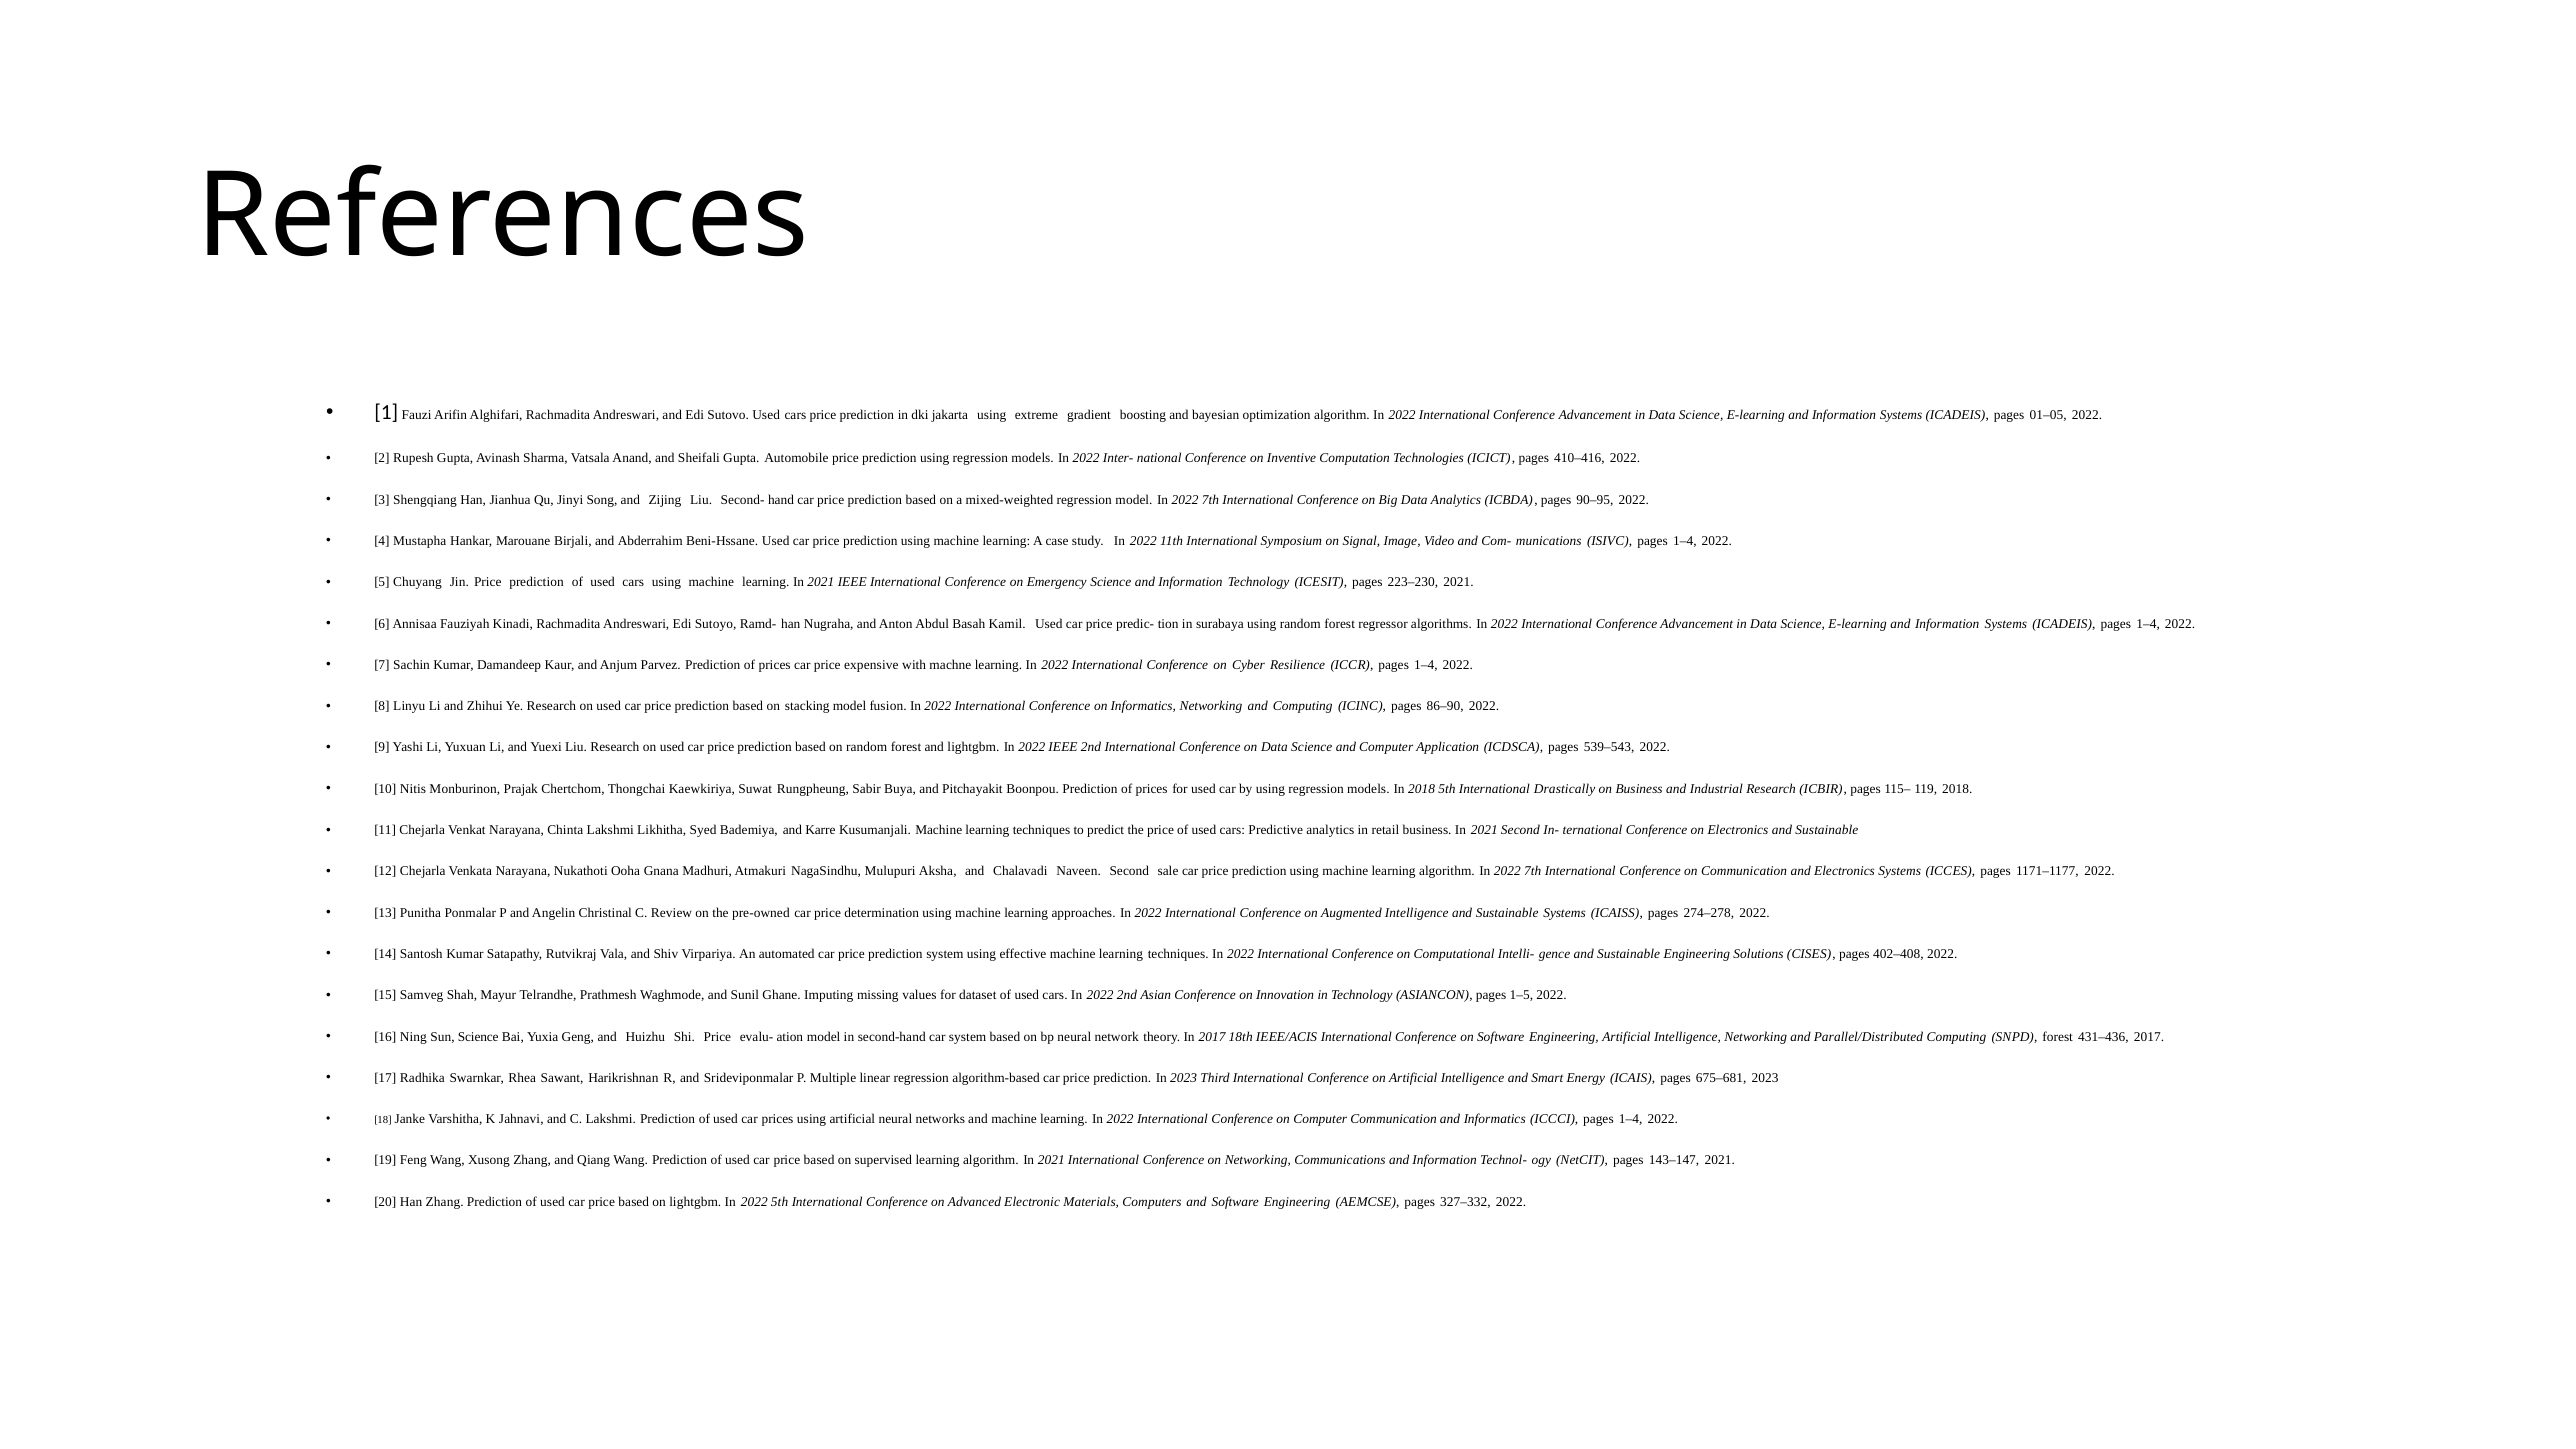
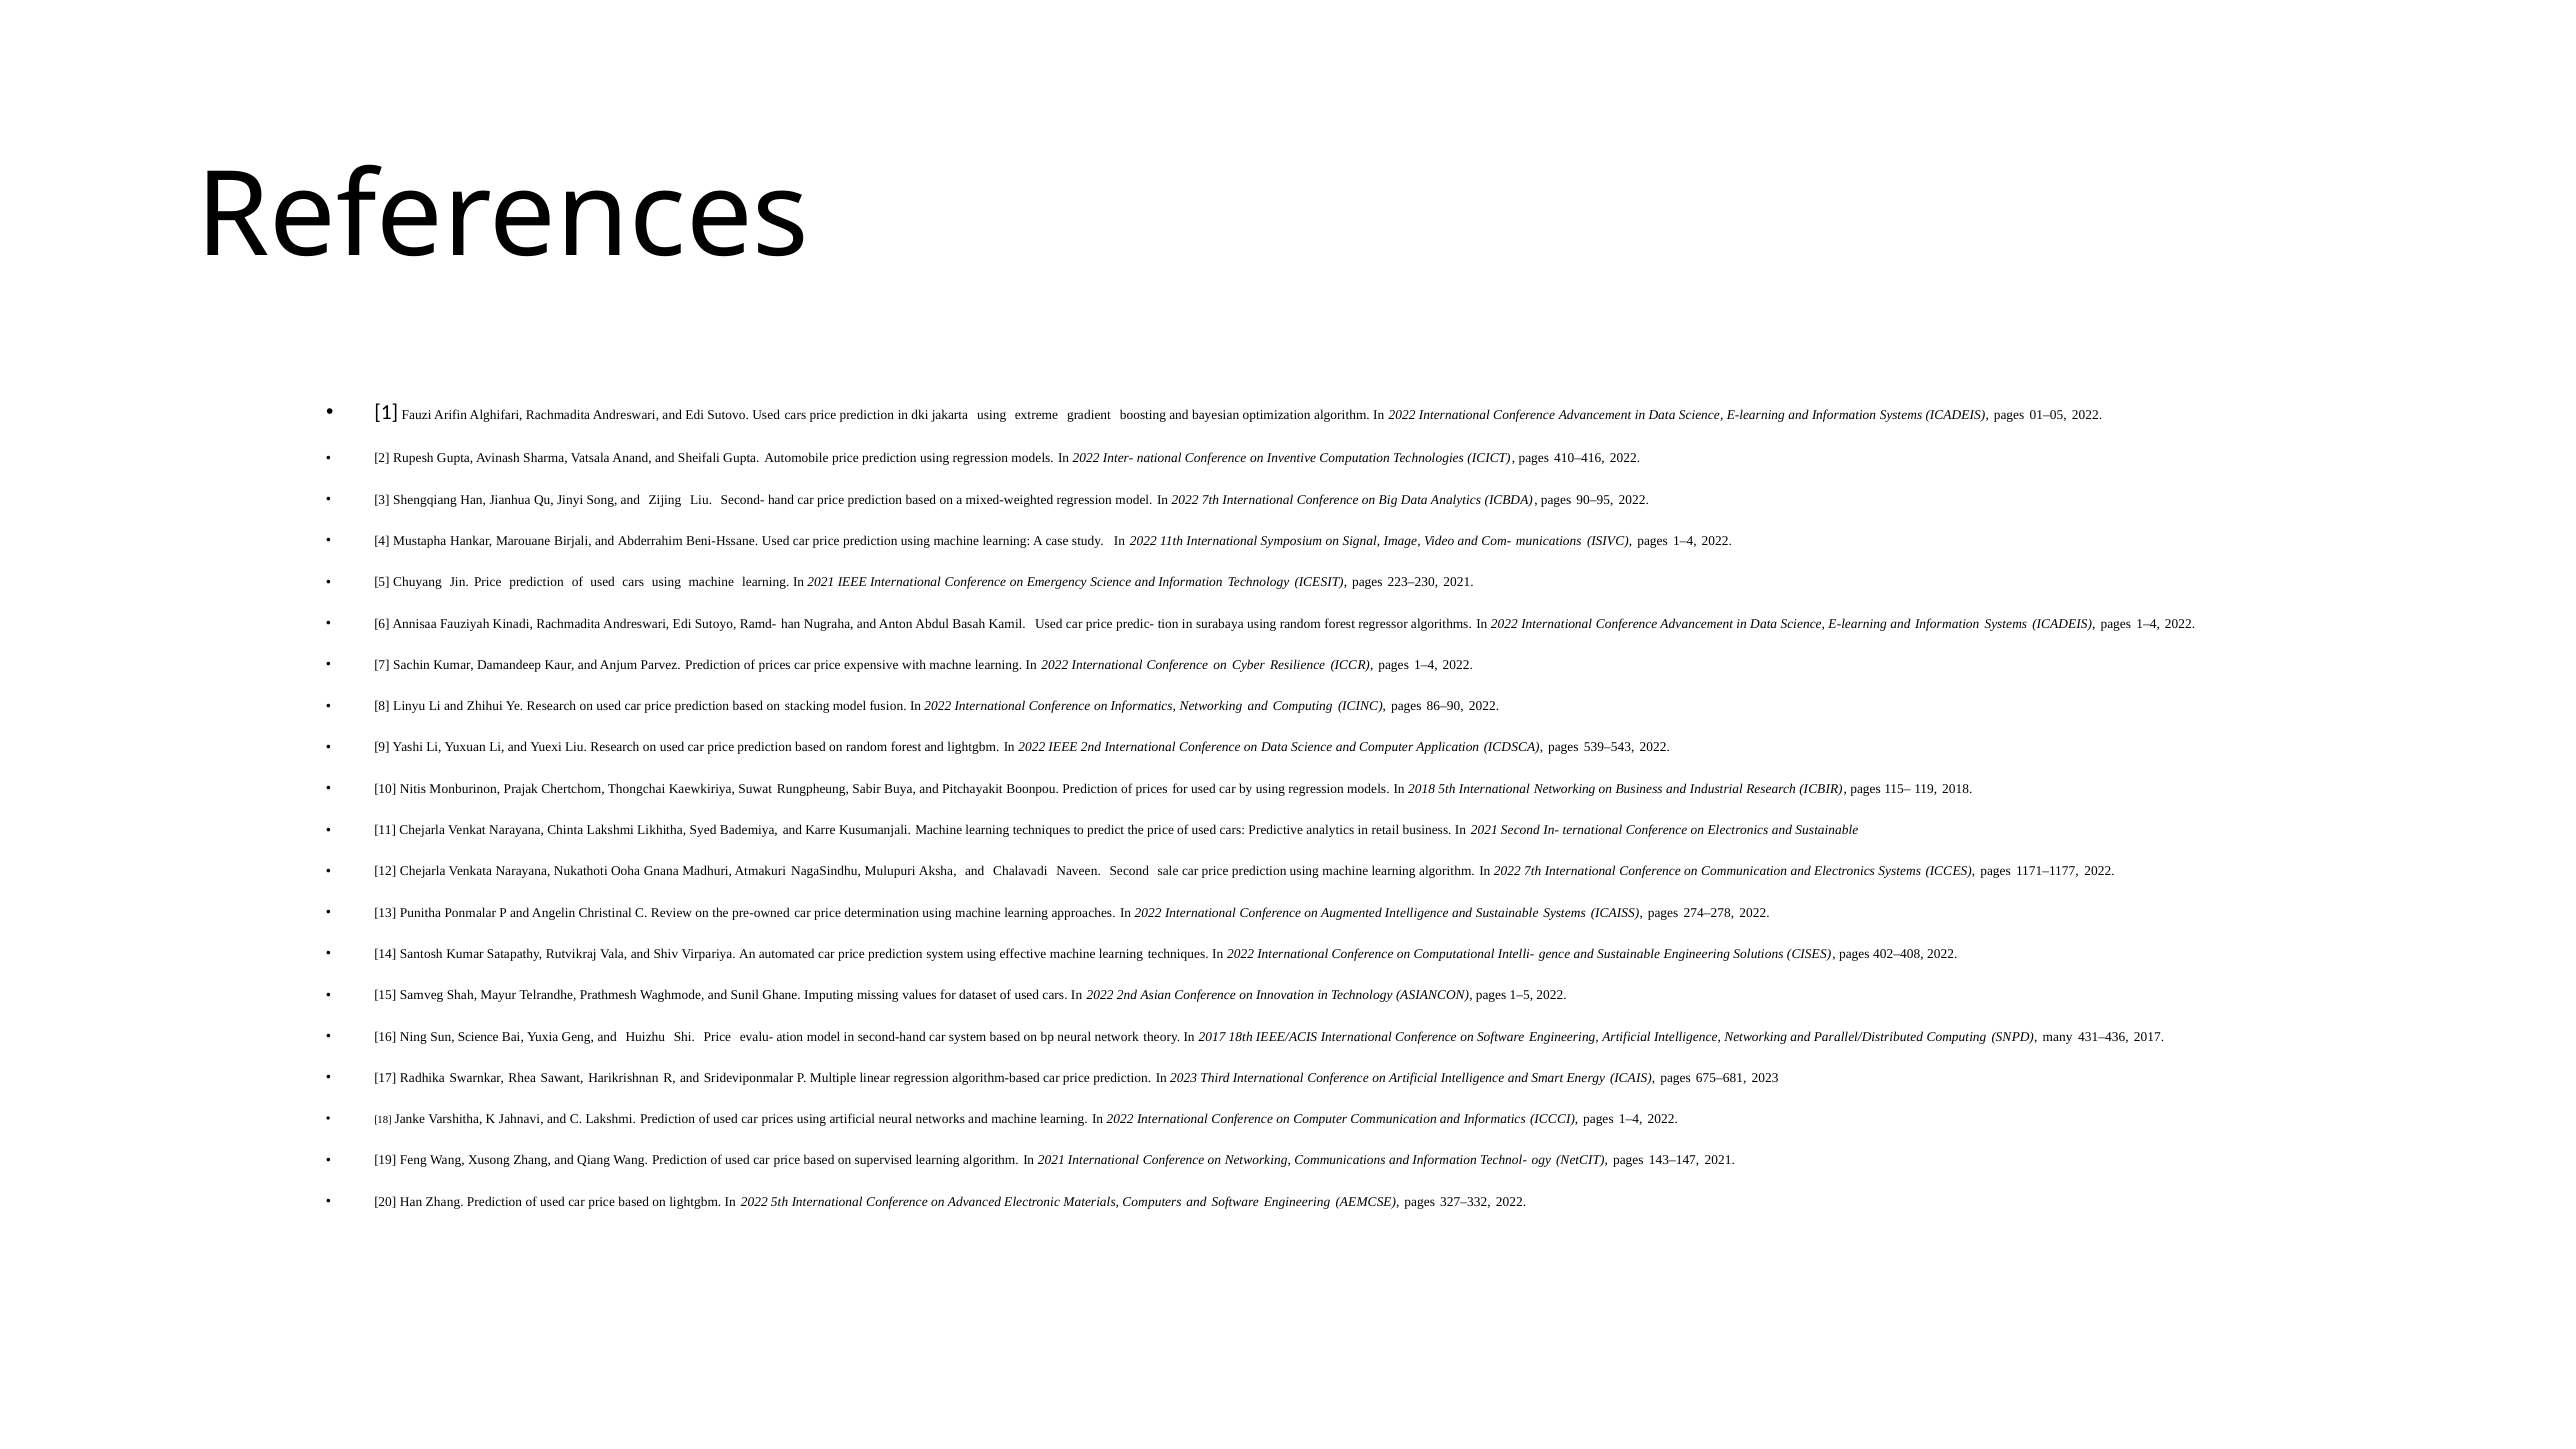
International Drastically: Drastically -> Networking (1565, 789)
SNPD forest: forest -> many (2058, 1037)
